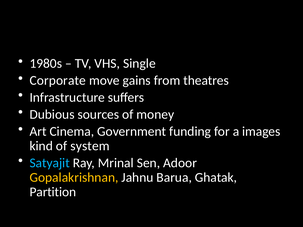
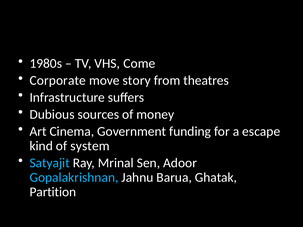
Single: Single -> Come (139, 64)
gains: gains -> story (137, 81)
images: images -> escape (261, 131)
Gopalakrishnan colour: yellow -> light blue (74, 178)
